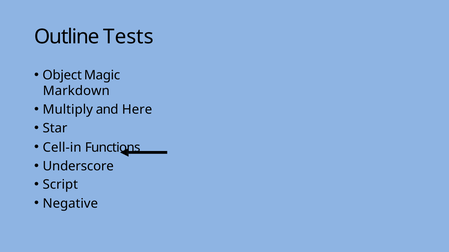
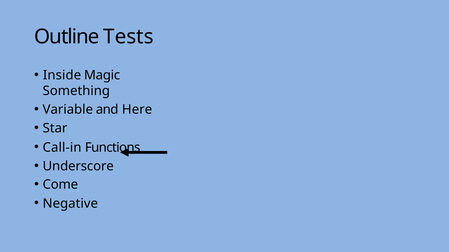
Object: Object -> Inside (62, 75)
Markdown: Markdown -> Something (76, 91)
Multiply: Multiply -> Variable (68, 110)
Cell-in: Cell-in -> Call-in (62, 148)
Script: Script -> Come (60, 185)
